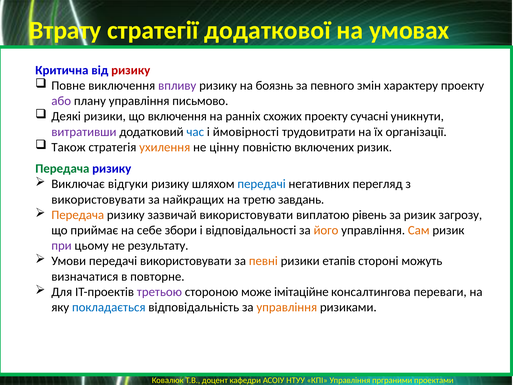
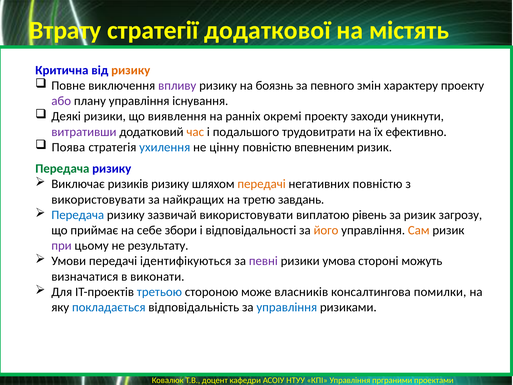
умовах: умовах -> містять (409, 30)
ризику colour: red -> orange (131, 70)
письмово: письмово -> існування (200, 101)
включення: включення -> виявлення (177, 116)
схожих: схожих -> окремі (282, 116)
сучасні: сучасні -> заходи (369, 116)
час colour: blue -> orange (195, 132)
ймовірності: ймовірності -> подальшого (246, 132)
організації: організації -> ефективно (416, 132)
Також: Також -> Поява (68, 147)
ухилення colour: orange -> blue (165, 147)
включених: включених -> впевненим (324, 147)
відгуки: відгуки -> ризиків (128, 184)
передачі colour: blue -> orange (262, 184)
негативних перегляд: перегляд -> повністю (377, 184)
Передача colour: orange -> blue (78, 215)
передачі використовувати: використовувати -> ідентифікуються (186, 261)
певні colour: orange -> purple (263, 261)
етапів: етапів -> умова (339, 261)
повторне: повторне -> виконати (157, 276)
третьою colour: purple -> blue (159, 292)
імітаційне: імітаційне -> власників (301, 292)
переваги: переваги -> помилки (440, 292)
управління colour: orange -> blue (287, 307)
